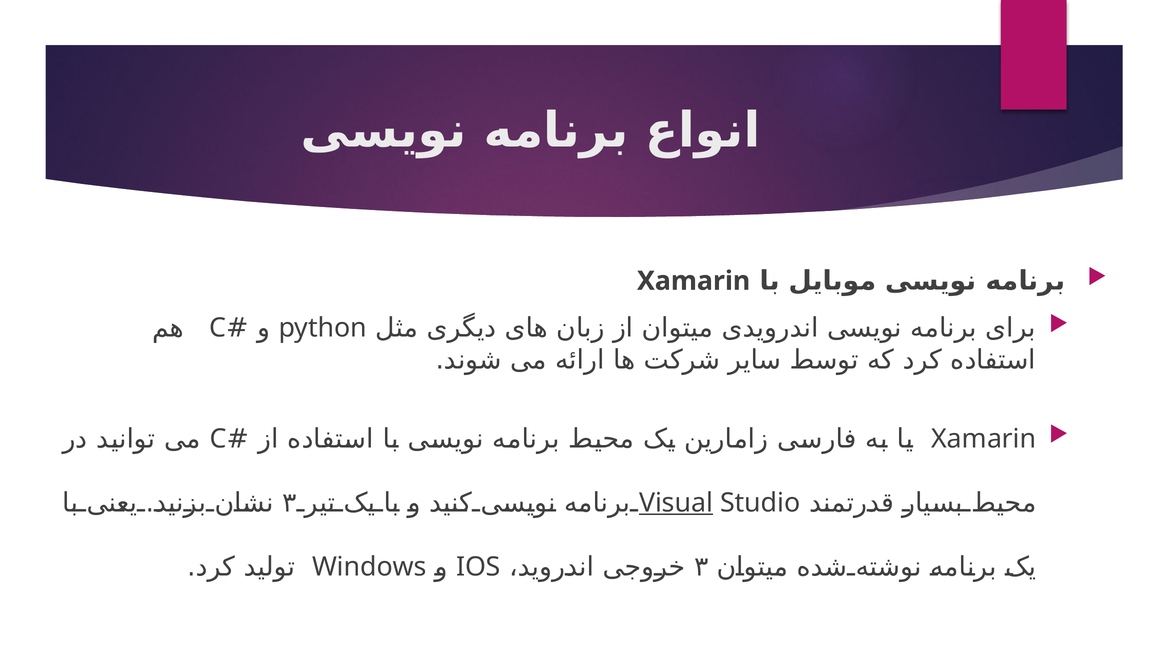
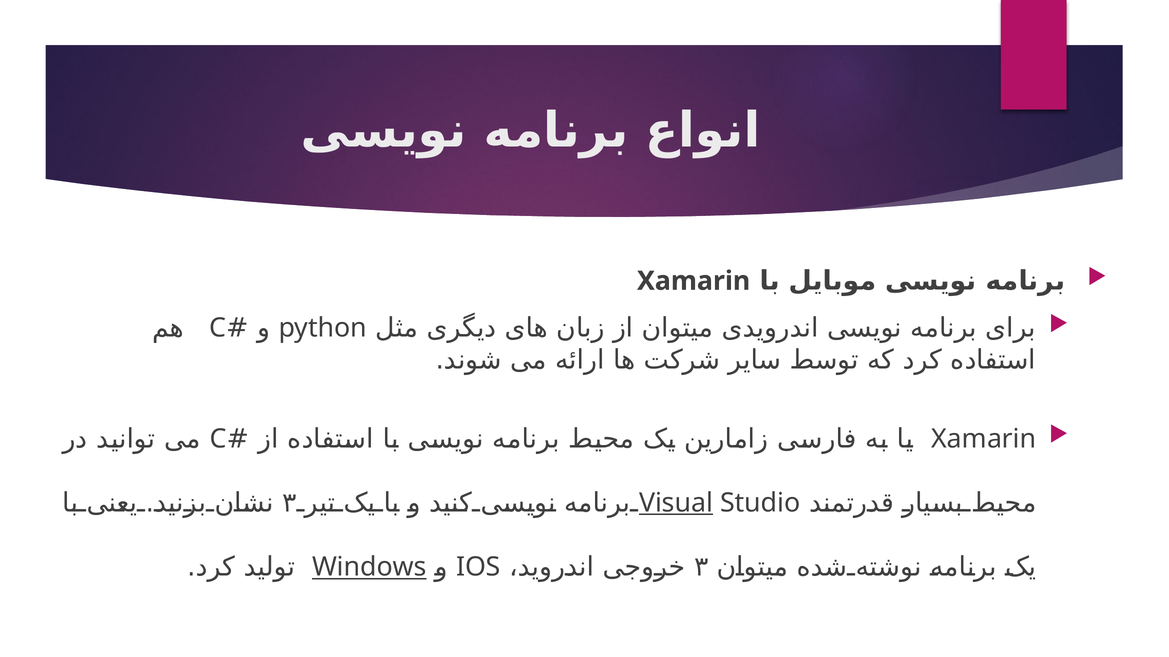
Windows underline: none -> present (369, 568)
